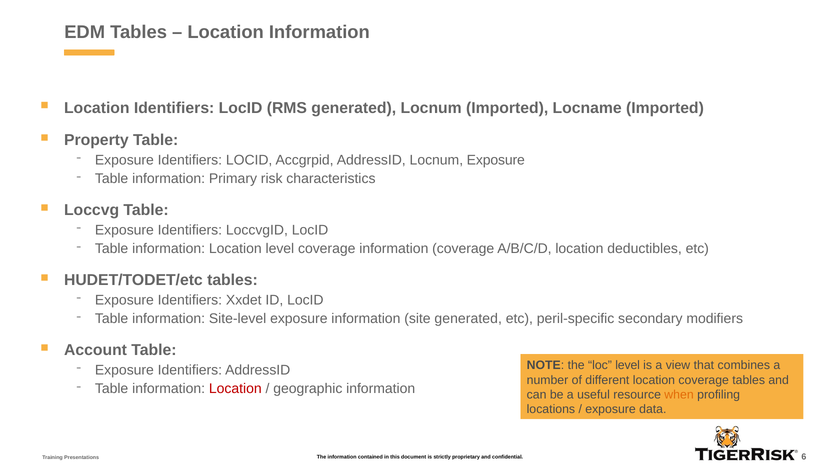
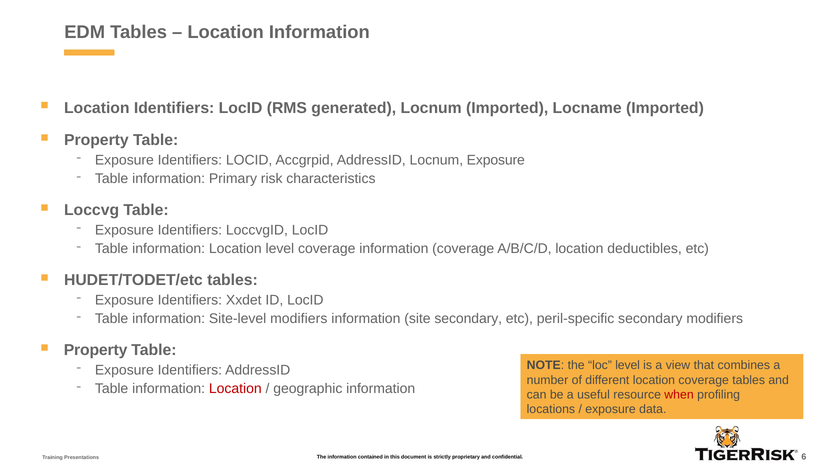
Site-level exposure: exposure -> modifiers (299, 319)
site generated: generated -> secondary (468, 319)
Account: Account -> Property (96, 351)
when colour: orange -> red (679, 395)
